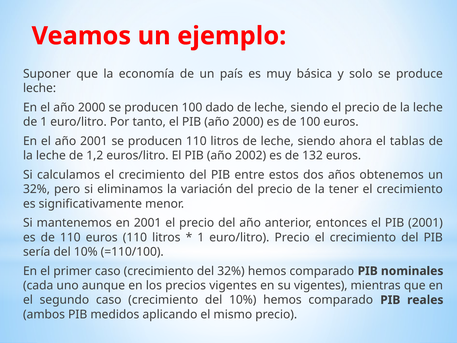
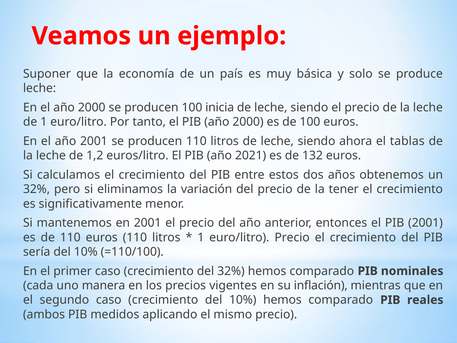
dado: dado -> inicia (220, 107)
2002: 2002 -> 2021 (251, 155)
aunque: aunque -> manera (104, 285)
su vigentes: vigentes -> inflación (321, 285)
